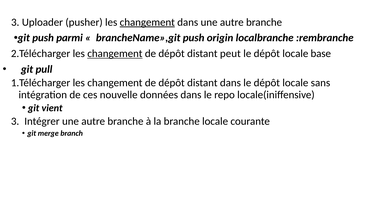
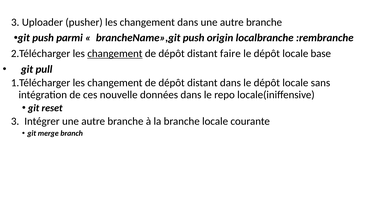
changement underline: present -> none (147, 22)
peut: peut -> faire (230, 54)
vient: vient -> reset (52, 108)
